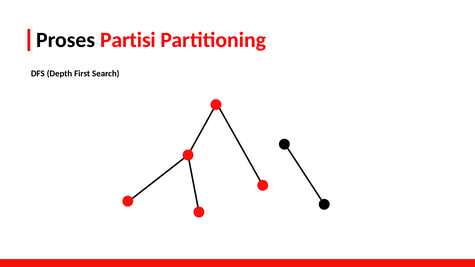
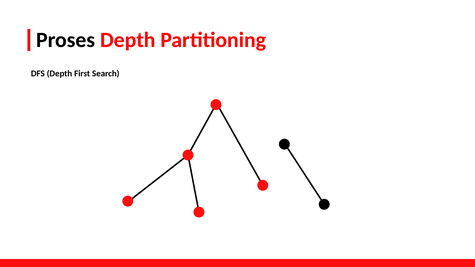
Proses Partisi: Partisi -> Depth (128, 40)
